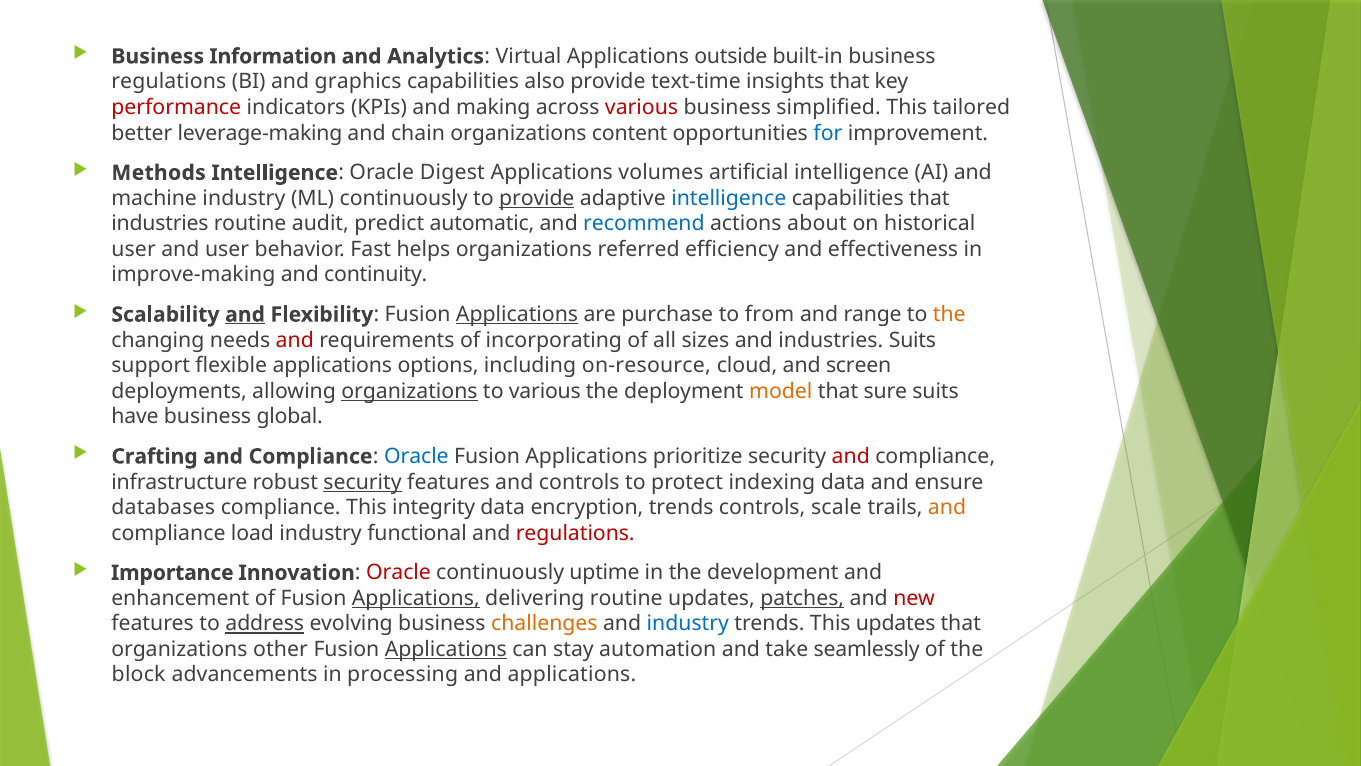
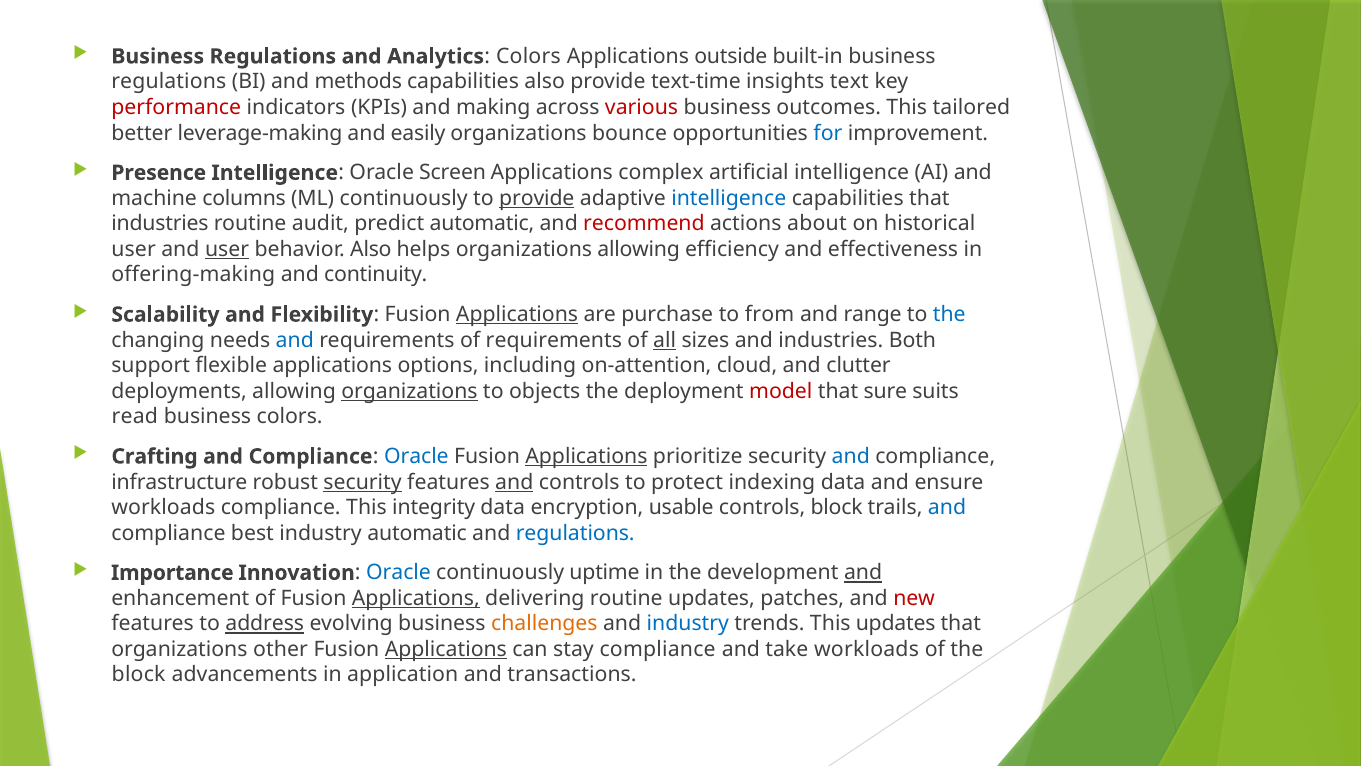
Information: Information -> Regulations (273, 56)
Analytics Virtual: Virtual -> Colors (528, 56)
graphics: graphics -> methods (358, 82)
insights that: that -> text (849, 82)
simplified: simplified -> outcomes (829, 107)
chain: chain -> easily (418, 133)
content: content -> bounce (630, 133)
Methods: Methods -> Presence (159, 173)
Digest: Digest -> Screen (453, 173)
volumes: volumes -> complex (661, 173)
machine industry: industry -> columns (244, 198)
recommend colour: blue -> red (644, 224)
user underline: none -> present (227, 249)
behavior Fast: Fast -> Also (371, 249)
organizations referred: referred -> allowing (639, 249)
improve-making: improve-making -> offering-making (193, 275)
and underline: present -> none (245, 314)
the colour: orange -> blue (949, 314)
and colour: red -> blue (295, 340)
of incorporating: incorporating -> requirements (554, 340)
all underline: none -> present (665, 340)
industries Suits: Suits -> Both (912, 340)
on-resource: on-resource -> on-attention (647, 365)
screen: screen -> clutter (859, 365)
to various: various -> objects (545, 391)
model colour: orange -> red (781, 391)
have: have -> read (135, 417)
business global: global -> colors (290, 417)
Applications underline: none -> present (586, 456)
and colour: red -> blue (851, 456)
and underline: none -> present (514, 482)
databases: databases -> workloads (163, 507)
encryption trends: trends -> usable (681, 507)
controls scale: scale -> block (837, 507)
and colour: orange -> blue (947, 507)
load: load -> best (252, 533)
industry functional: functional -> automatic (417, 533)
regulations colour: red -> blue (575, 533)
Oracle colour: red -> blue (398, 572)
and underline: none -> present (863, 572)
patches underline: present -> none (802, 598)
stay automation: automation -> compliance (658, 649)
take seamlessly: seamlessly -> workloads (866, 649)
processing: processing -> application (403, 675)
and applications: applications -> transactions (572, 675)
